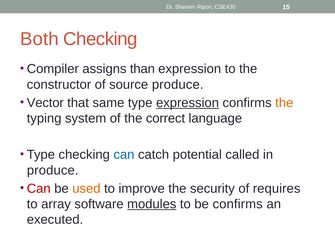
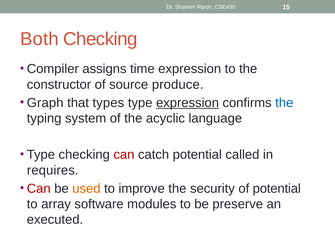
than: than -> time (142, 69)
Vector: Vector -> Graph (45, 103)
same: same -> types (108, 103)
the colour: orange -> blue (284, 103)
correct: correct -> acyclic (165, 118)
can colour: blue -> red (124, 155)
produce: produce -> requires (53, 170)
of requires: requires -> potential (277, 189)
modules underline: present -> none (152, 204)
be confirms: confirms -> preserve (238, 204)
